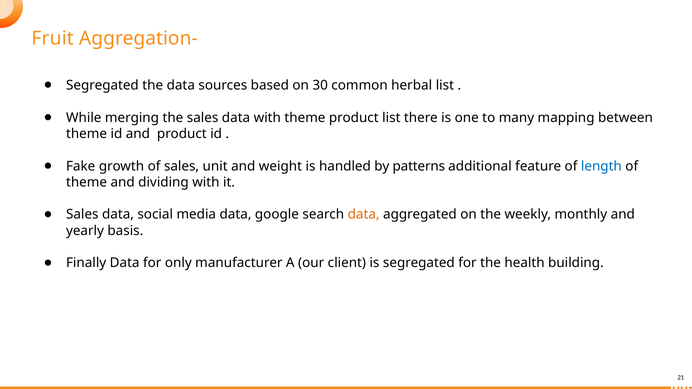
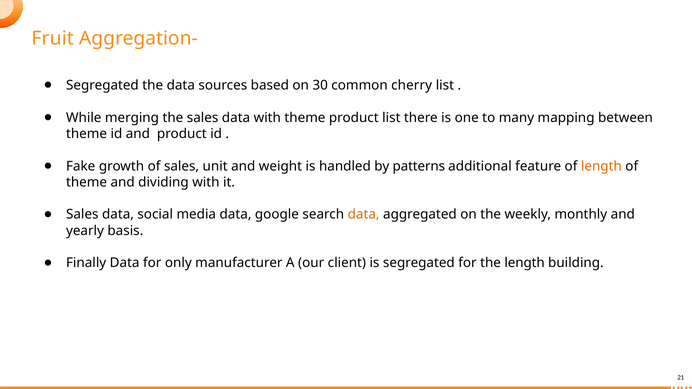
herbal: herbal -> cherry (412, 85)
length colour: blue -> orange (601, 166)
the health: health -> length (525, 263)
